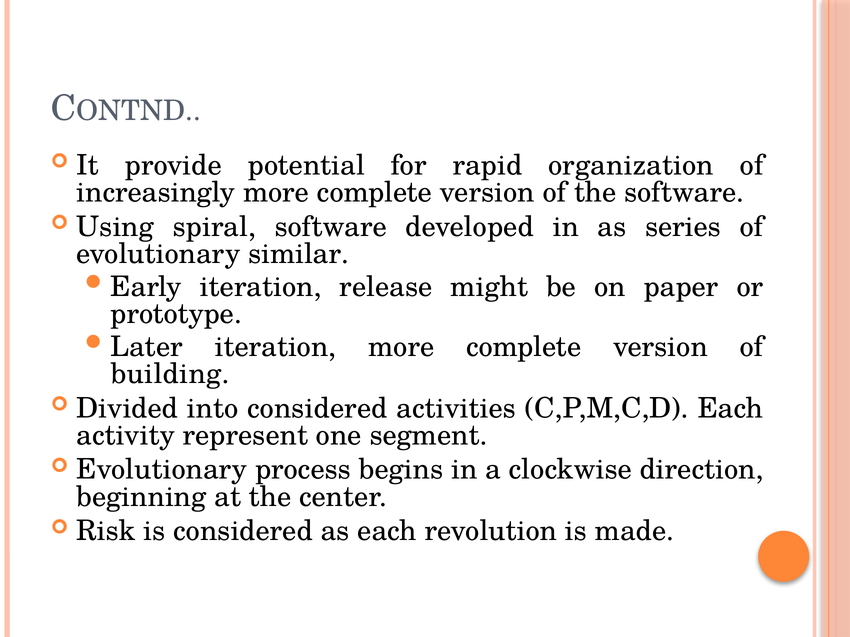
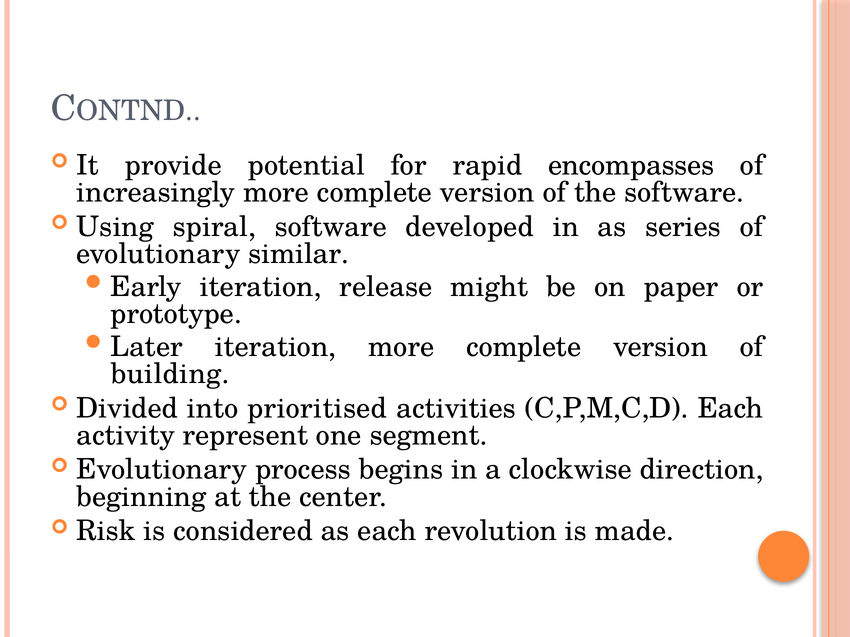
organization: organization -> encompasses (631, 165)
into considered: considered -> prioritised (317, 408)
